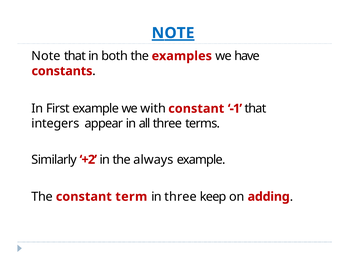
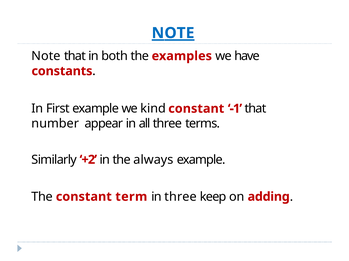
with: with -> kind (153, 109)
integers: integers -> number (55, 124)
